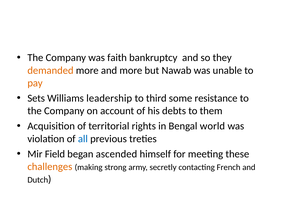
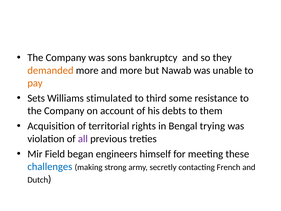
faith: faith -> sons (117, 58)
leadership: leadership -> stimulated (109, 98)
world: world -> trying (212, 126)
all colour: blue -> purple (83, 139)
ascended: ascended -> engineers (117, 154)
challenges colour: orange -> blue (50, 166)
